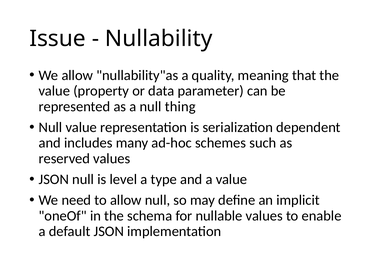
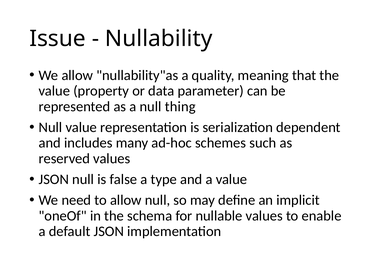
level: level -> false (123, 180)
